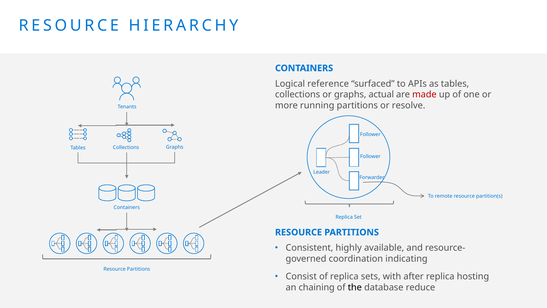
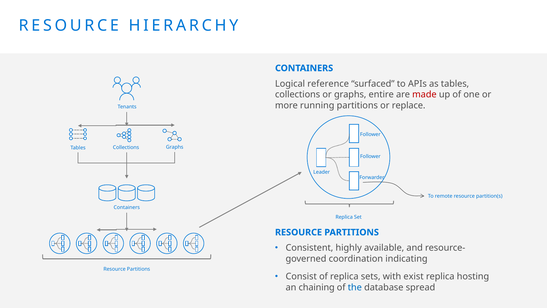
actual: actual -> entire (381, 95)
resolve: resolve -> replace (409, 105)
after: after -> exist (414, 276)
the colour: black -> blue (355, 287)
reduce: reduce -> spread (420, 287)
